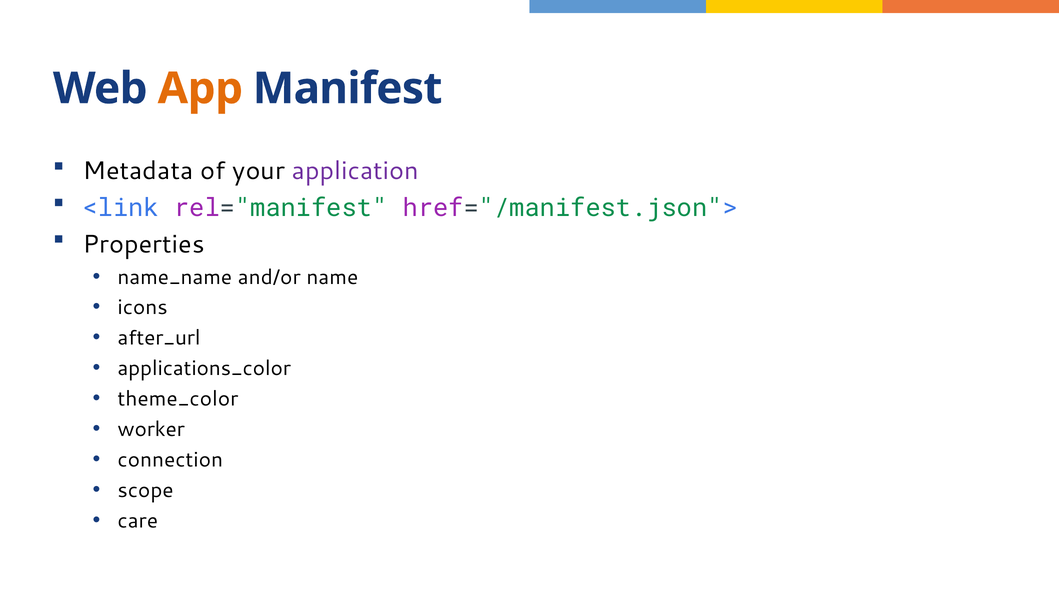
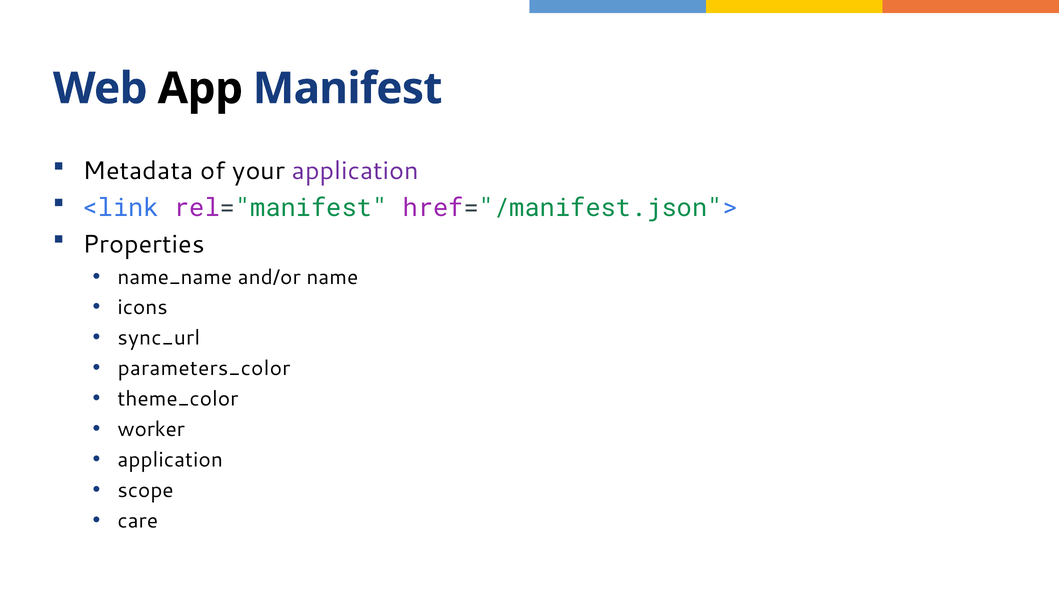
App colour: orange -> black (200, 89)
after_url: after_url -> sync_url (159, 338)
applications_color: applications_color -> parameters_color (204, 368)
connection: connection -> application (170, 460)
